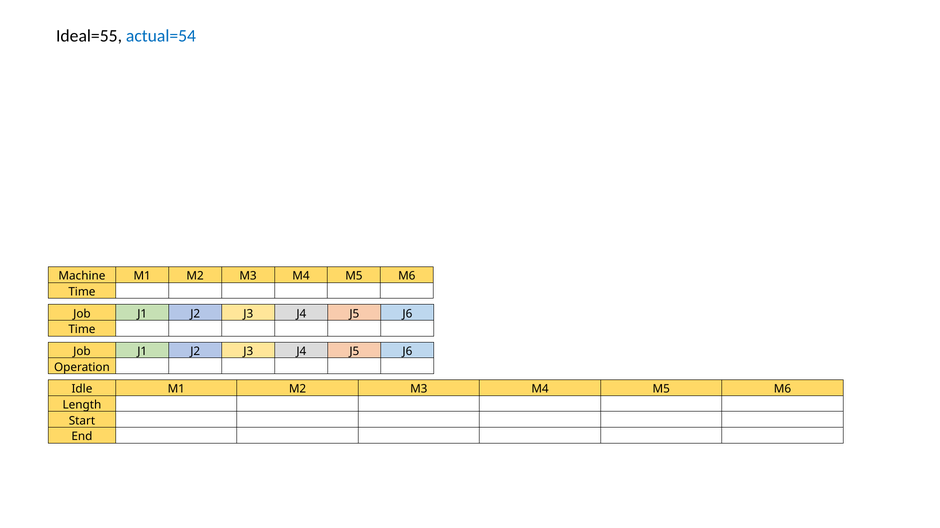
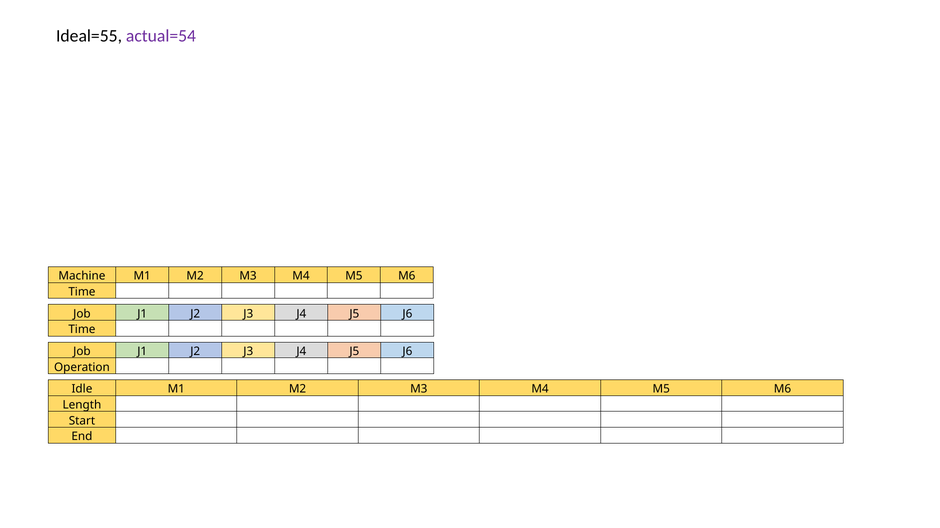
actual=54 colour: blue -> purple (161, 36)
